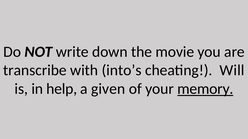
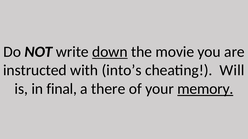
down underline: none -> present (110, 52)
transcribe: transcribe -> instructed (35, 71)
help: help -> final (62, 89)
given: given -> there (108, 89)
